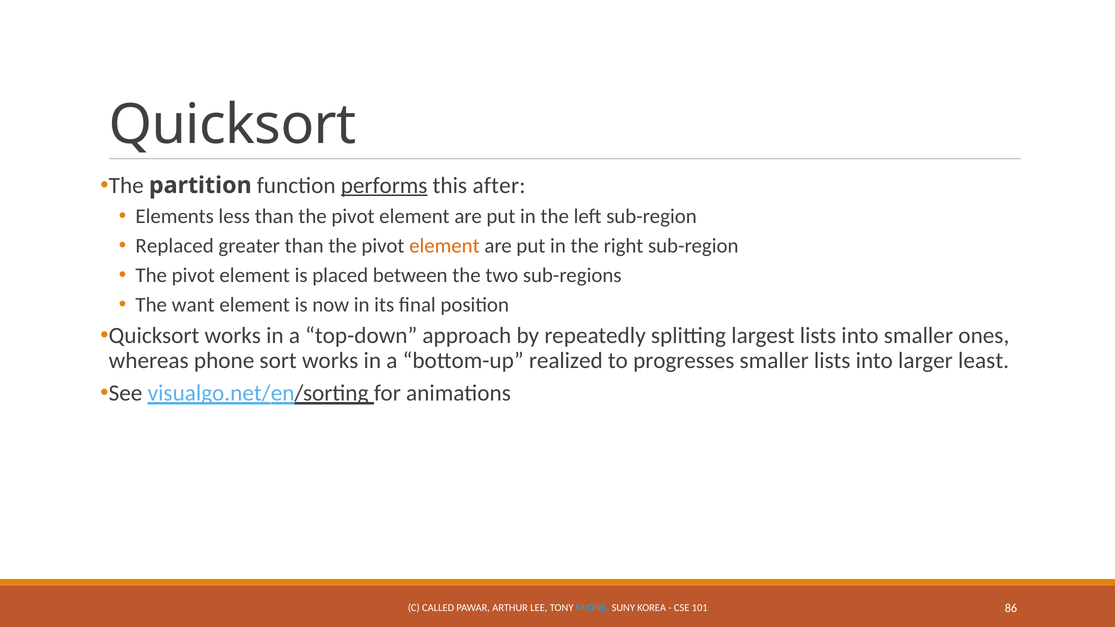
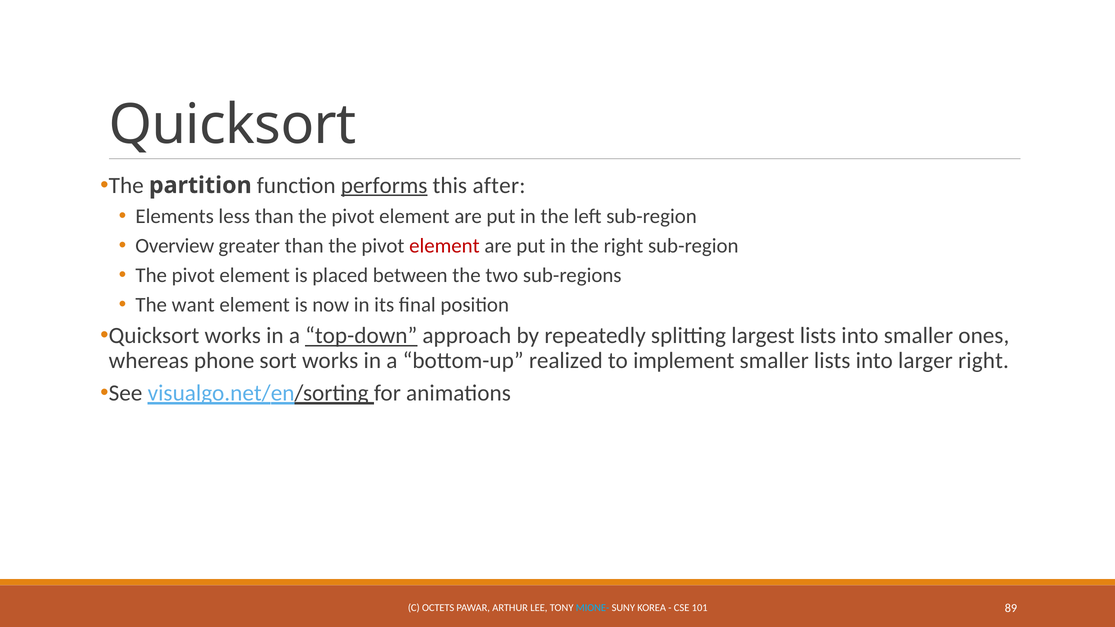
Replaced: Replaced -> Overview (175, 246)
element colour: orange -> red (444, 246)
top-down underline: none -> present (361, 336)
progresses: progresses -> implement (684, 361)
larger least: least -> right (984, 361)
CALLED: CALLED -> OCTETS (438, 608)
86: 86 -> 89 (1011, 608)
